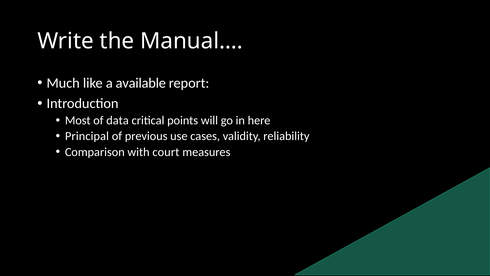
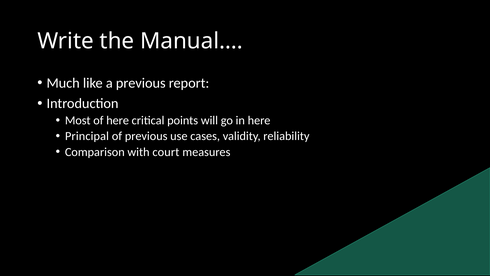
a available: available -> previous (141, 83)
of data: data -> here (118, 120)
